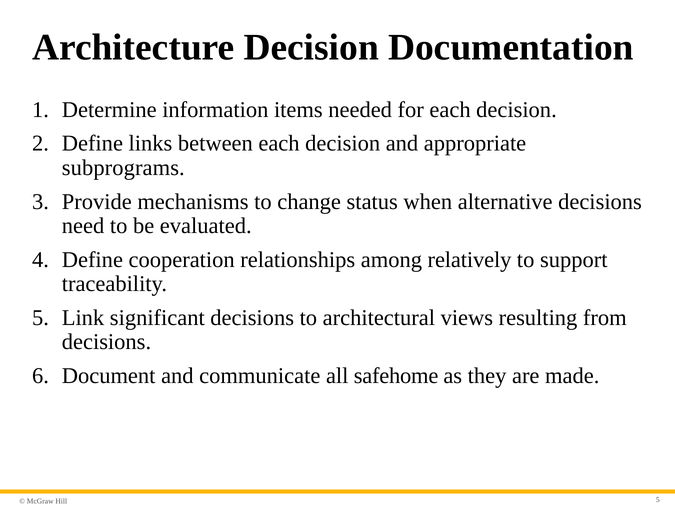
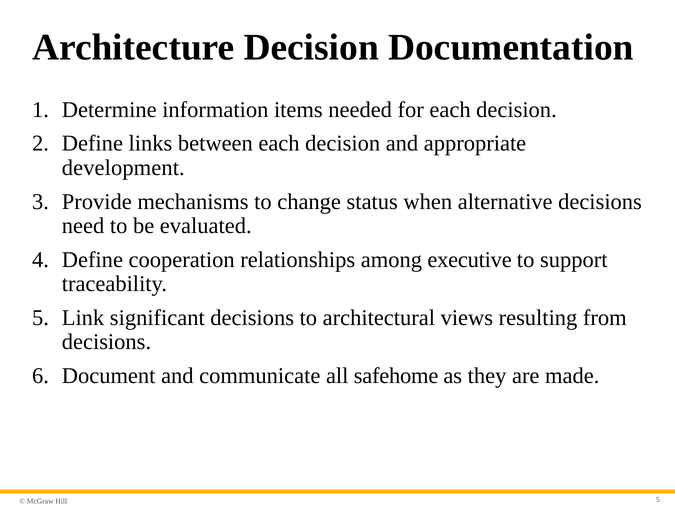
subprograms: subprograms -> development (123, 168)
relatively: relatively -> executive (470, 259)
